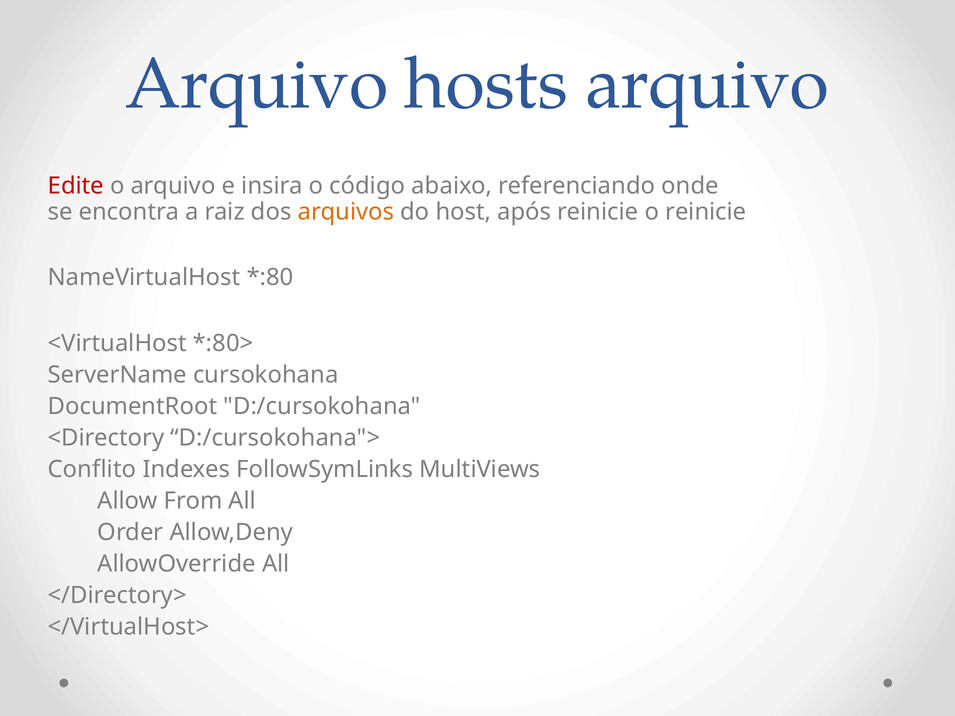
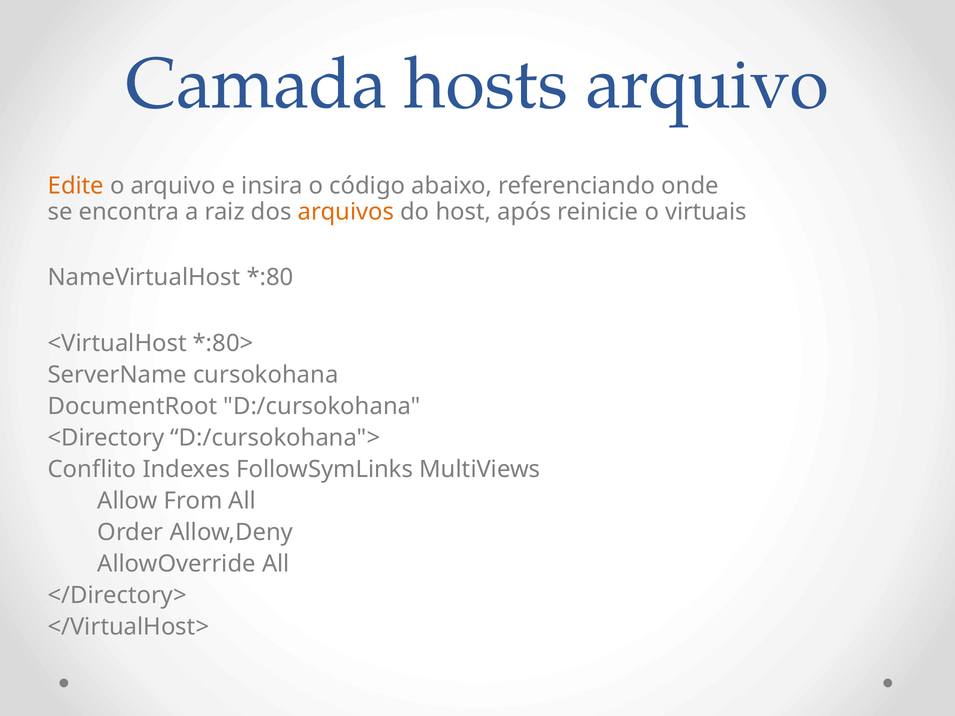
Arquivo: Arquivo -> Camada (257, 84)
Edite colour: red -> orange (76, 186)
o reinicie: reinicie -> virtuais (706, 212)
